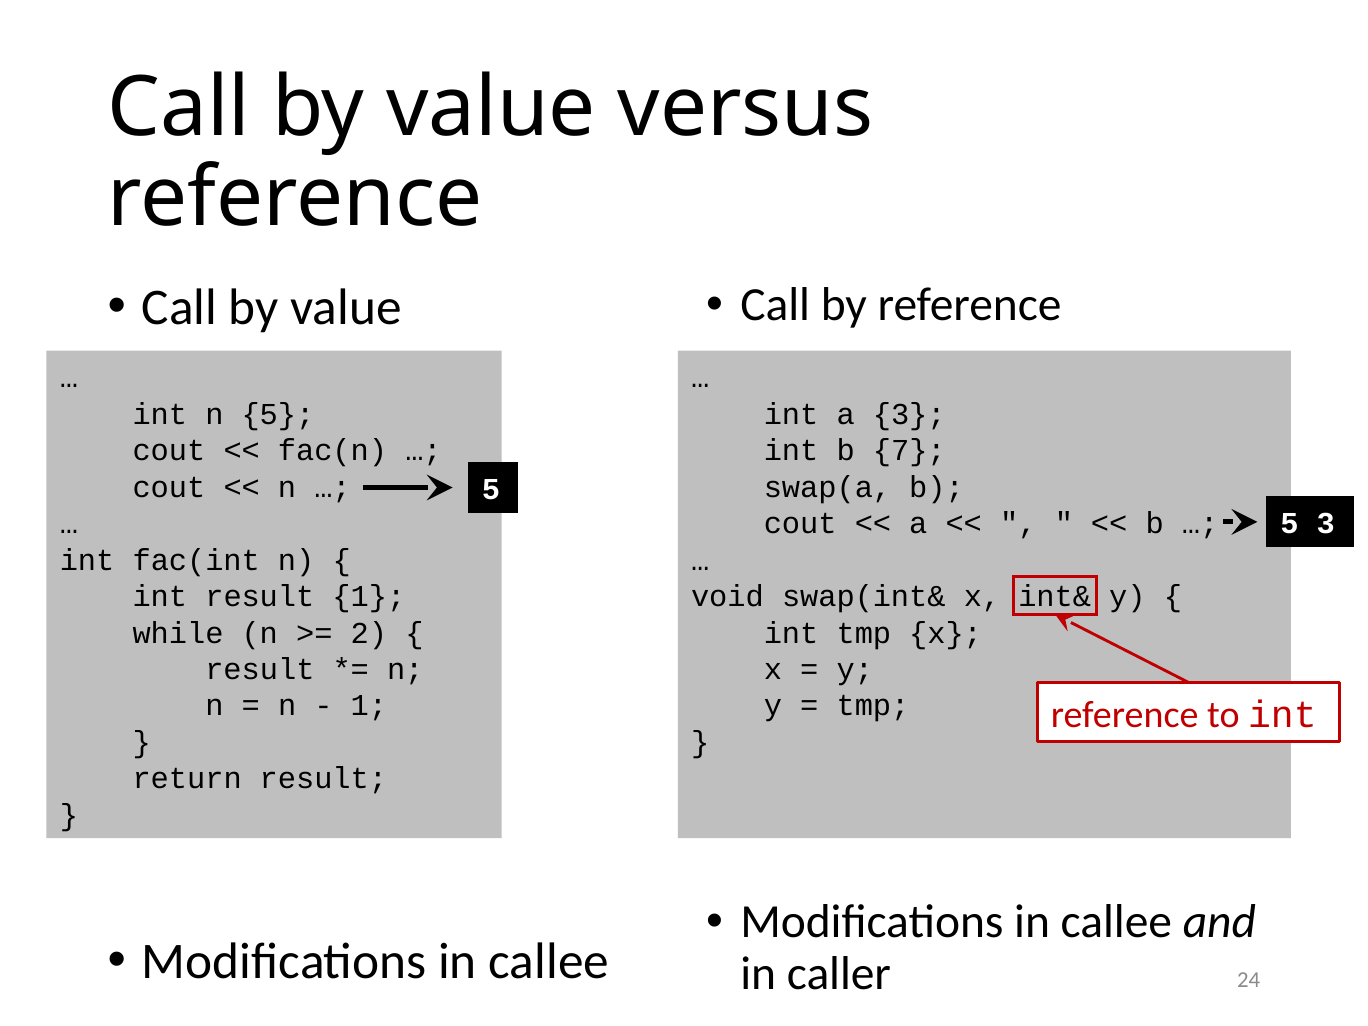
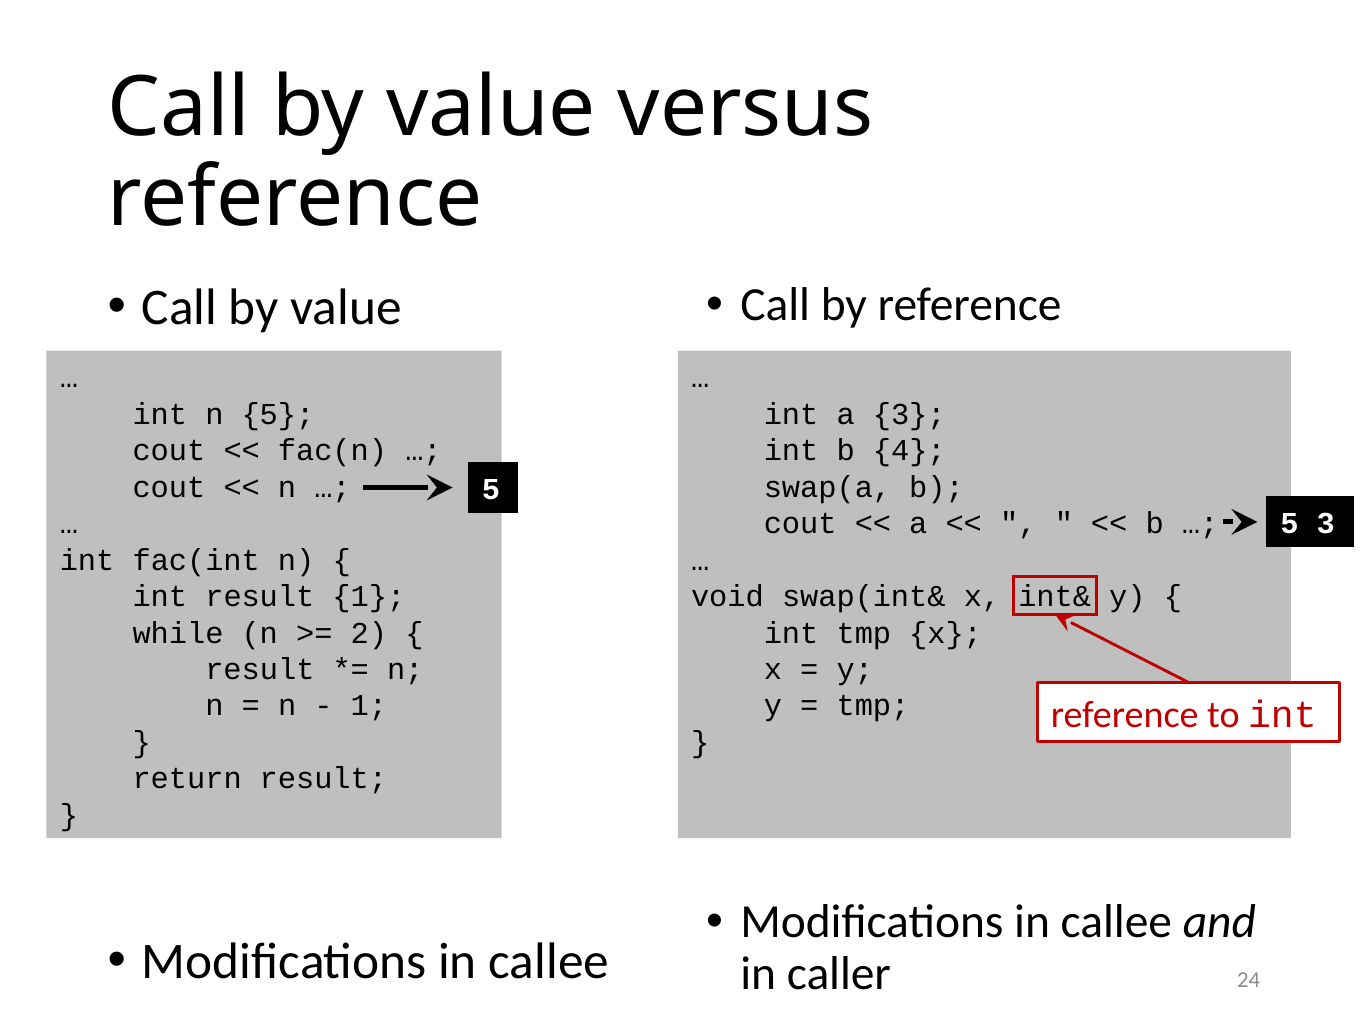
7: 7 -> 4 (909, 451)
